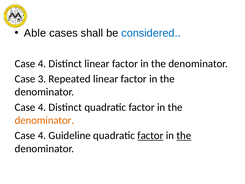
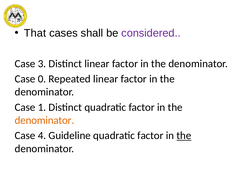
Able: Able -> That (35, 33)
considered colour: blue -> purple (151, 33)
4: 4 -> 3 (42, 64)
3: 3 -> 0 (42, 79)
4: 4 -> 1 (42, 107)
factor underline: present -> none (150, 135)
